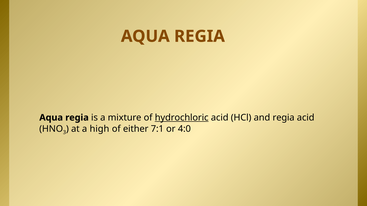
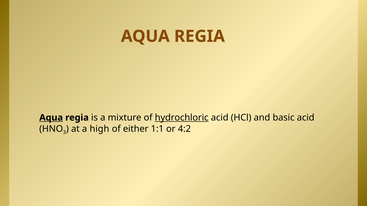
Aqua underline: none -> present (51, 118)
and regia: regia -> basic (284, 118)
7:1: 7:1 -> 1:1 (157, 129)
4:0: 4:0 -> 4:2 (184, 129)
